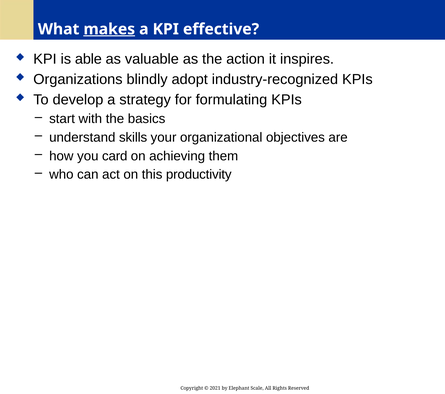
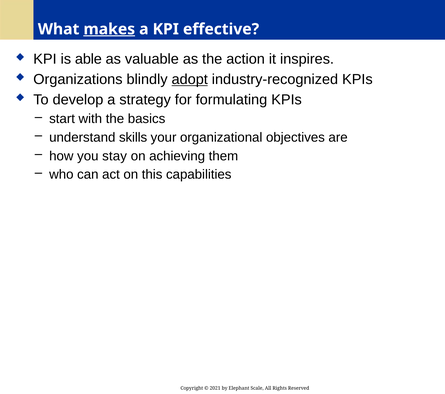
adopt underline: none -> present (190, 79)
card: card -> stay (115, 156)
productivity: productivity -> capabilities (199, 175)
